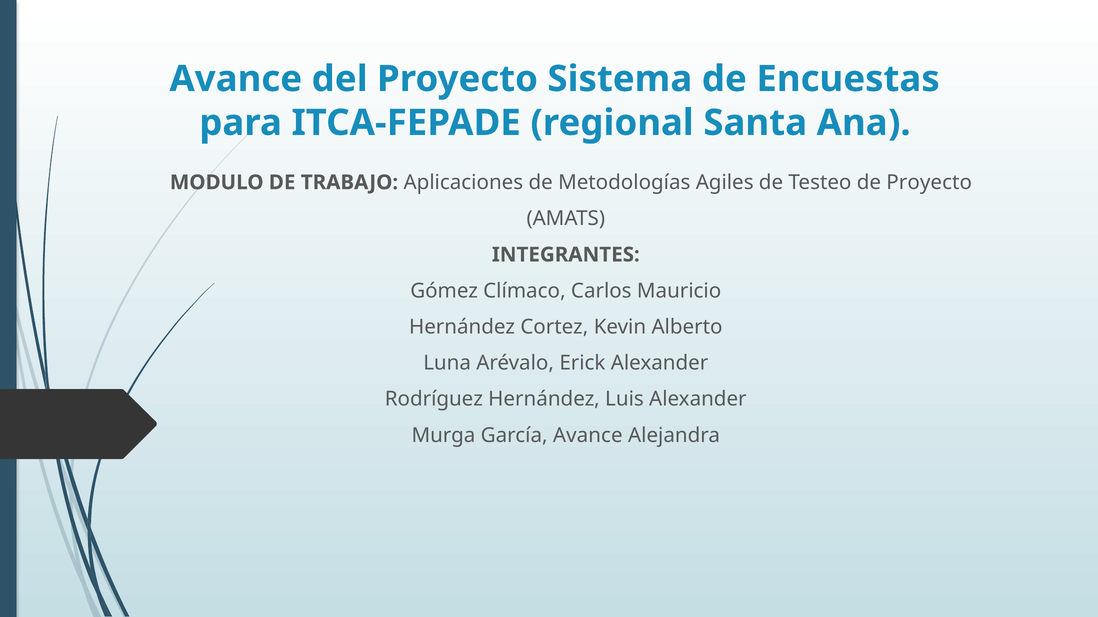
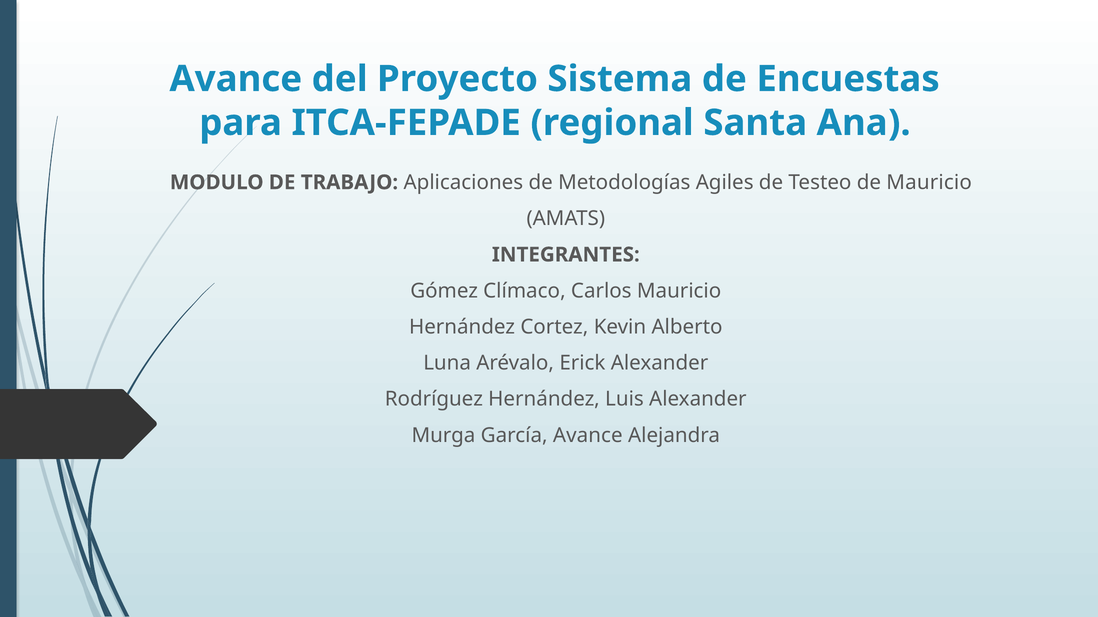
de Proyecto: Proyecto -> Mauricio (929, 183)
